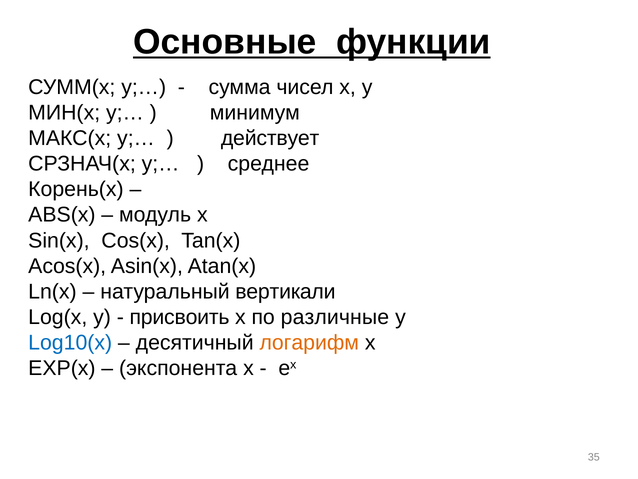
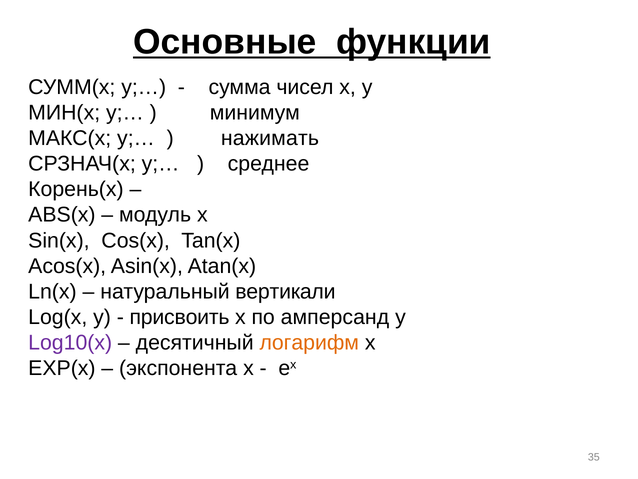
действует: действует -> нажимать (270, 138)
различные: различные -> амперсанд (335, 317)
Log10(x colour: blue -> purple (70, 342)
